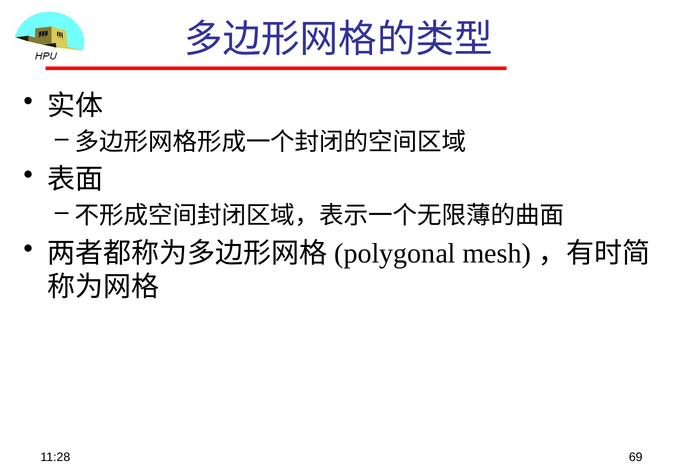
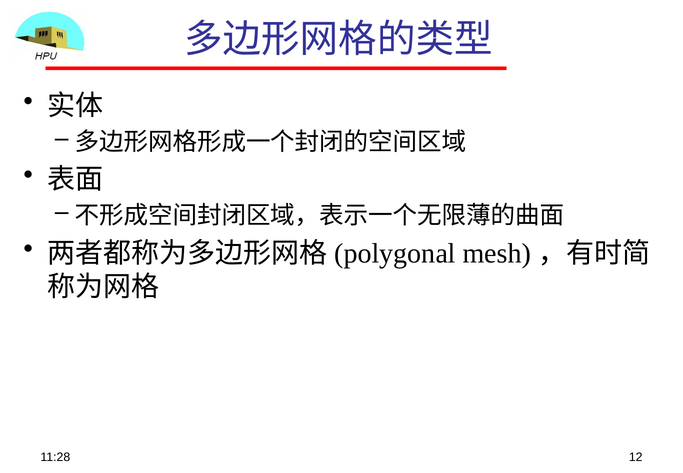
69: 69 -> 12 (636, 457)
